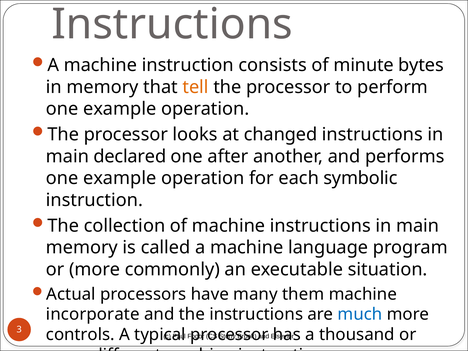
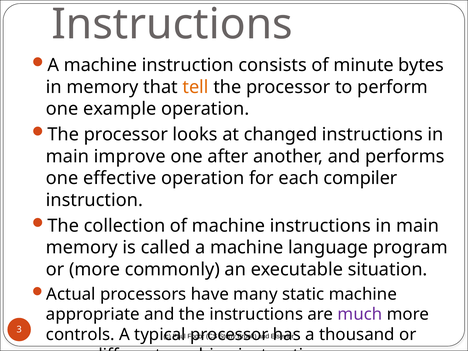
declared: declared -> improve (130, 156)
example: example -> effective (120, 178)
symbolic: symbolic -> compiler (360, 178)
them: them -> static (303, 294)
incorporate: incorporate -> appropriate (93, 314)
much colour: blue -> purple (360, 314)
